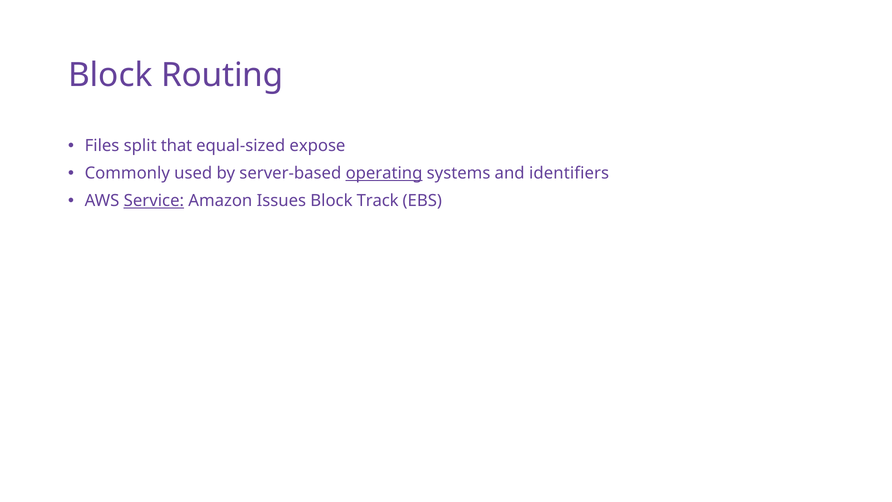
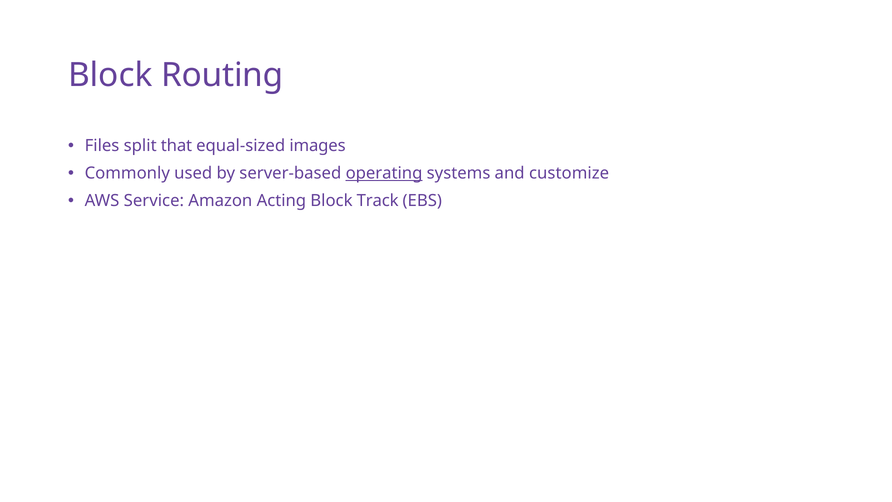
expose: expose -> images (318, 146)
identifiers: identifiers -> customize (569, 173)
Service underline: present -> none (154, 201)
Issues: Issues -> Acting (281, 201)
